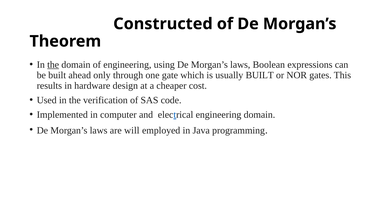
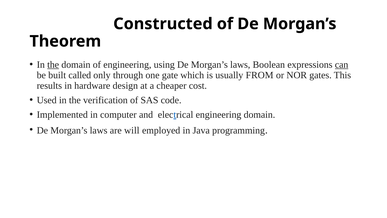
can underline: none -> present (342, 65)
ahead: ahead -> called (80, 75)
usually BUILT: BUILT -> FROM (260, 75)
